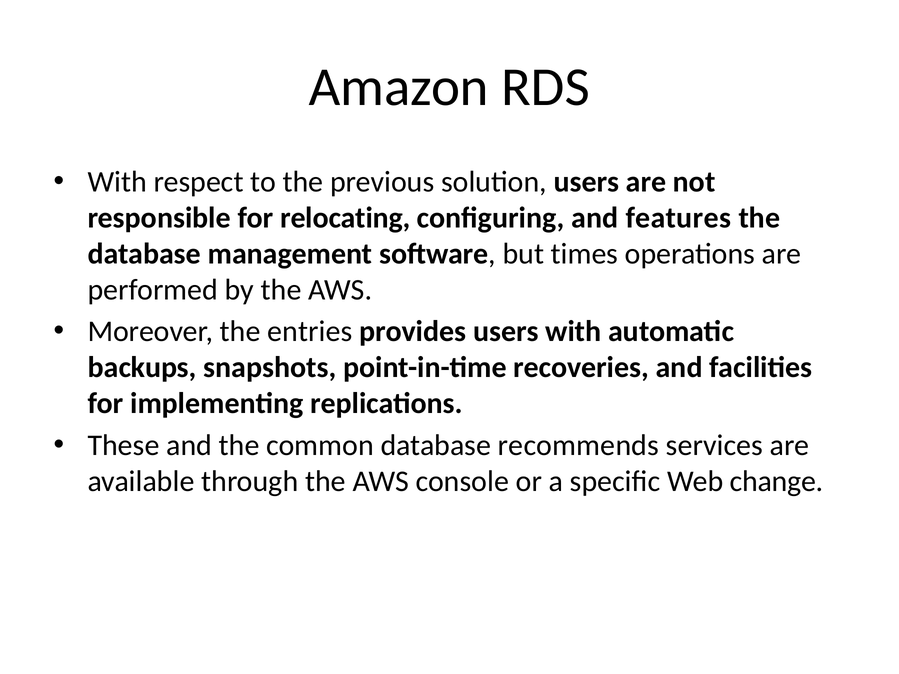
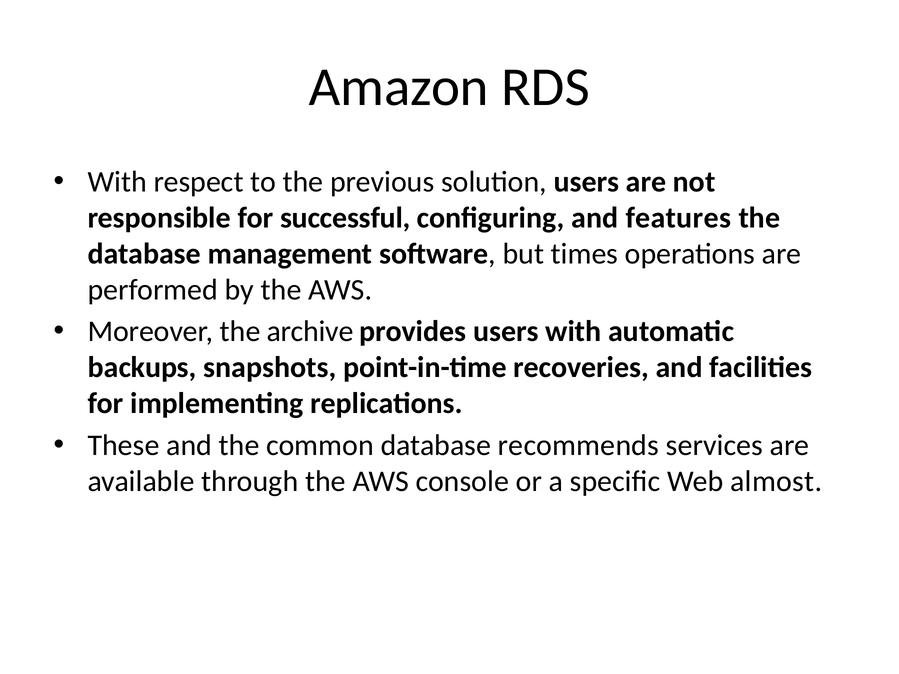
relocating: relocating -> successful (345, 218)
entries: entries -> archive (310, 332)
change: change -> almost (776, 482)
